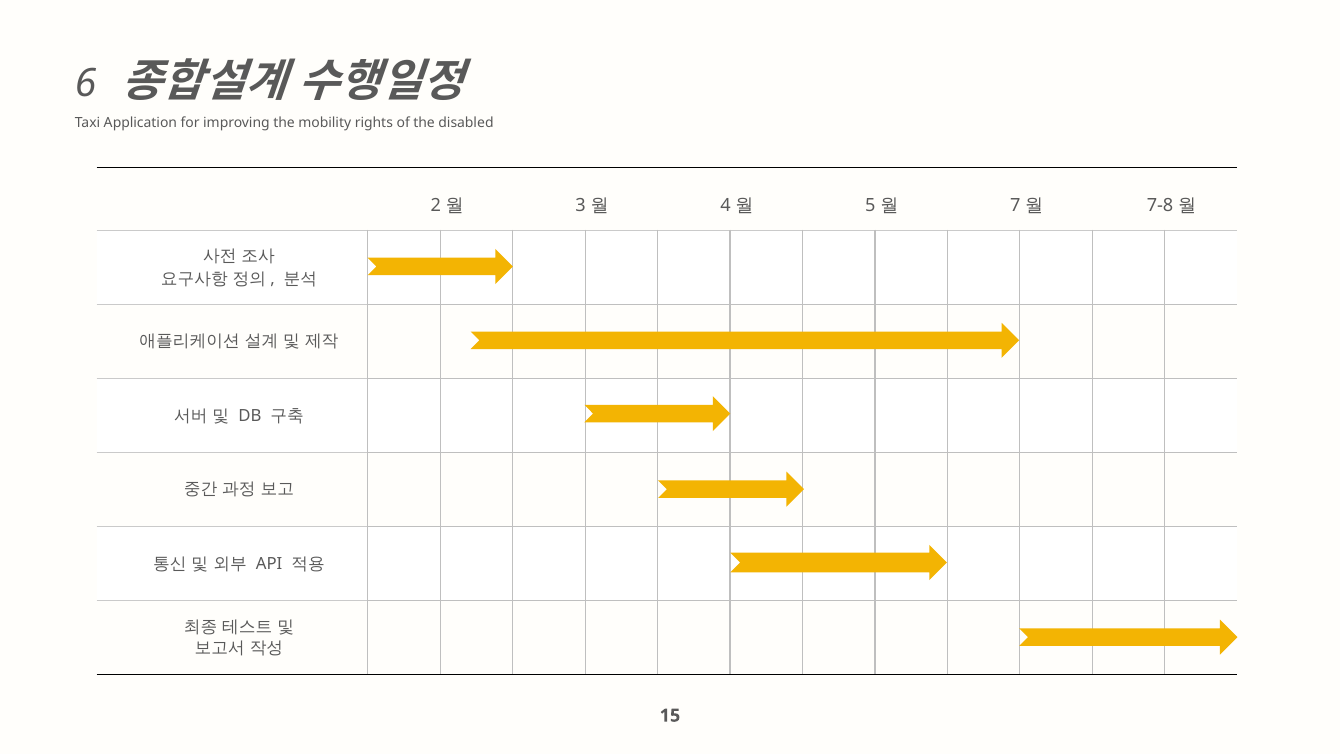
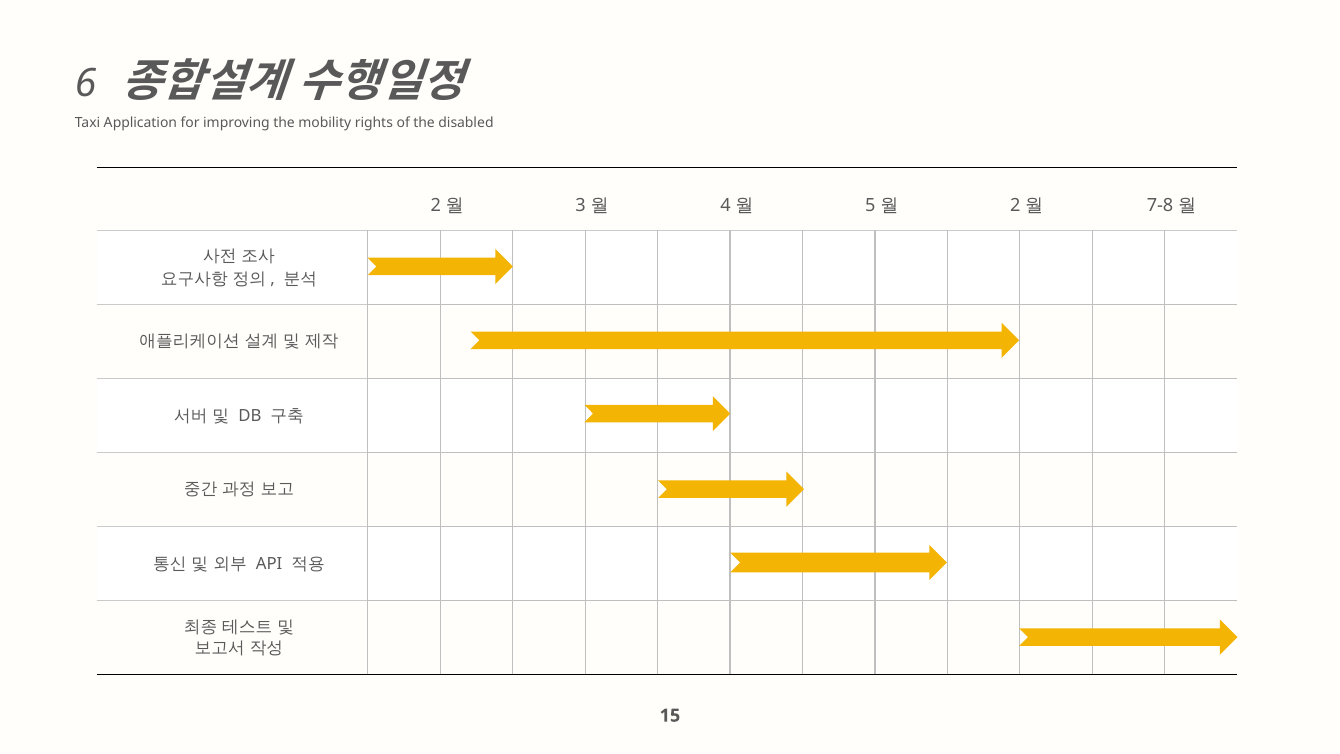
7: 7 -> 2 (1015, 206)
